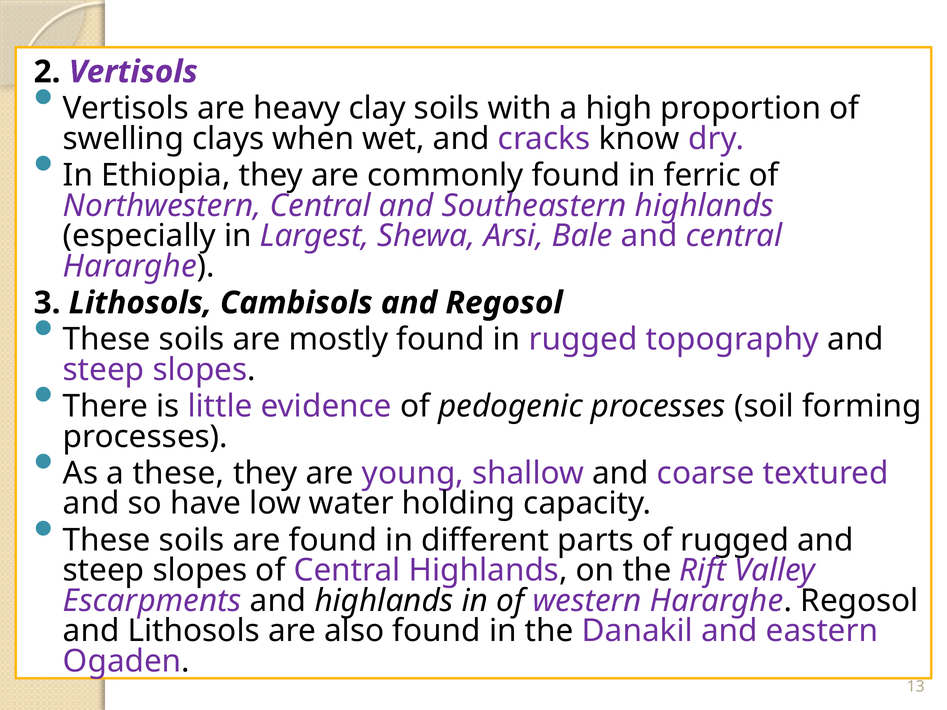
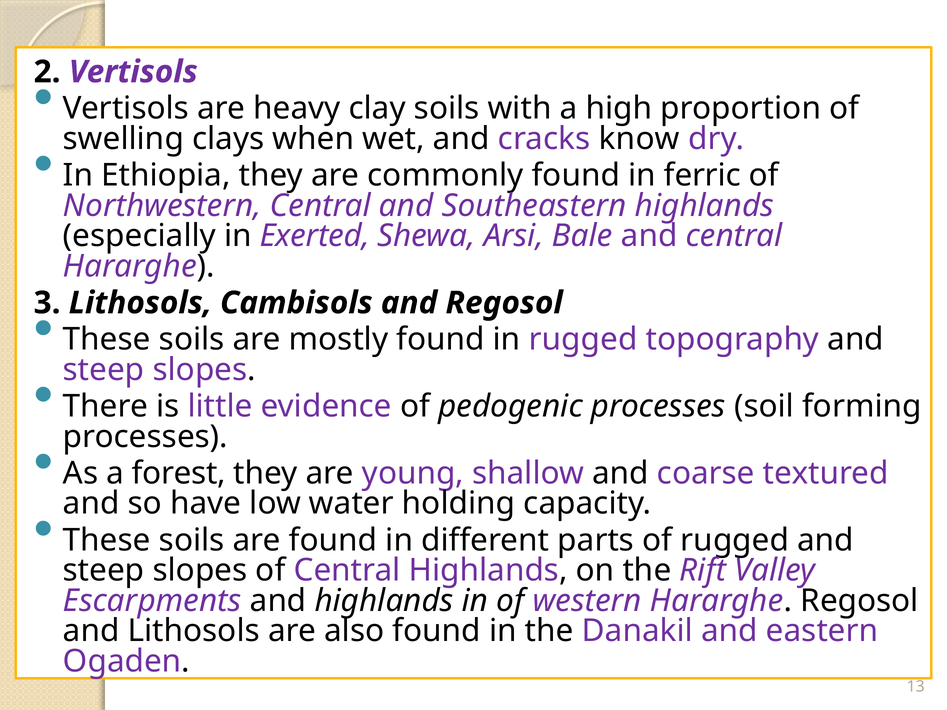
Largest: Largest -> Exerted (315, 236)
a these: these -> forest (179, 473)
